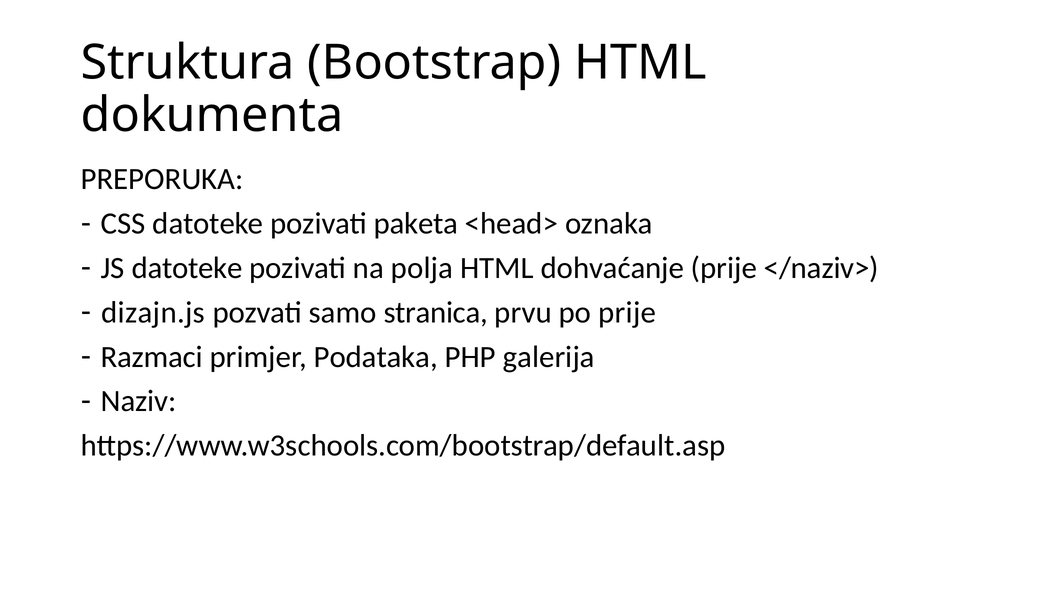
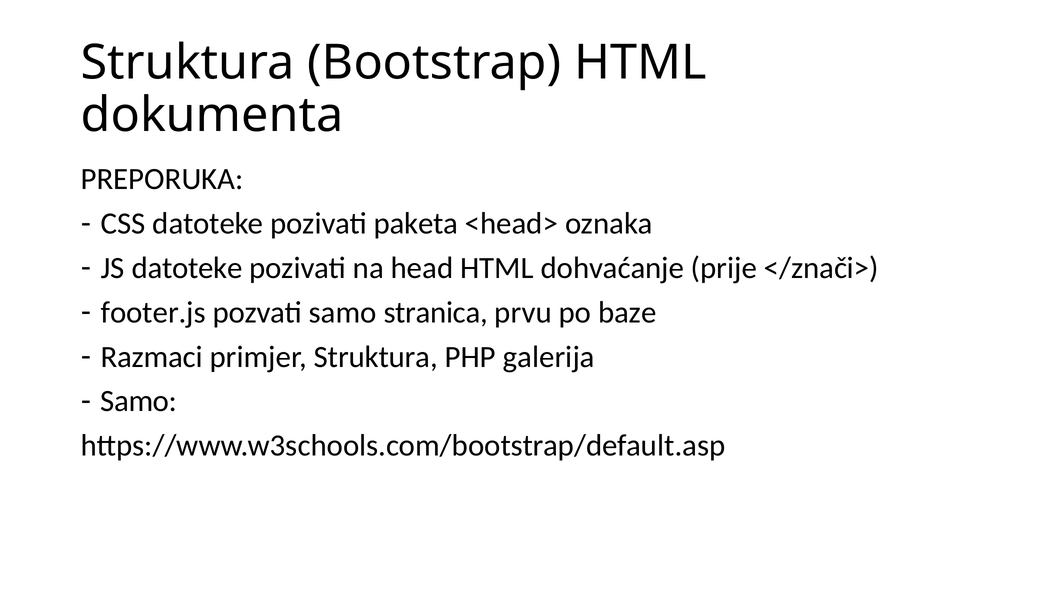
polja: polja -> head (422, 268)
</naziv>: </naziv> -> </znači> (821, 268)
dizajn.js: dizajn.js -> footer.js (153, 313)
po prije: prije -> baze (627, 313)
primjer Podataka: Podataka -> Struktura (376, 357)
Naziv: Naziv -> Samo (139, 401)
